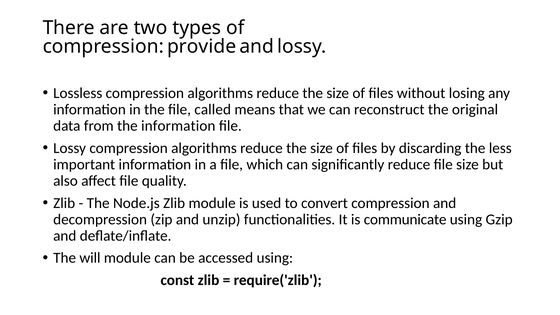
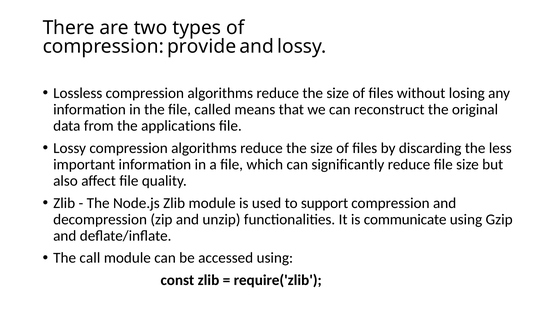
the information: information -> applications (178, 126)
convert: convert -> support (325, 203)
will: will -> call (90, 258)
